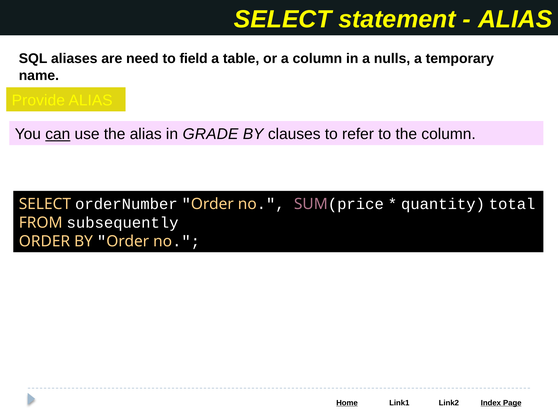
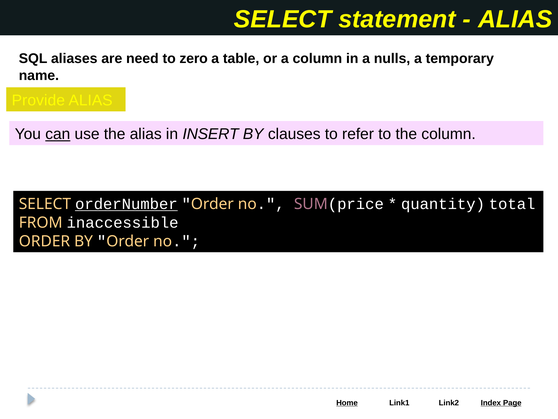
field: field -> zero (194, 59)
GRADE: GRADE -> INSERT (211, 134)
orderNumber underline: none -> present (126, 204)
subsequently: subsequently -> inaccessible (123, 222)
